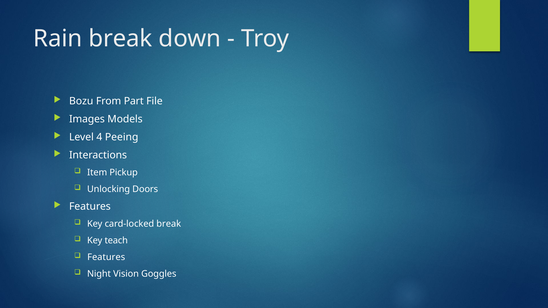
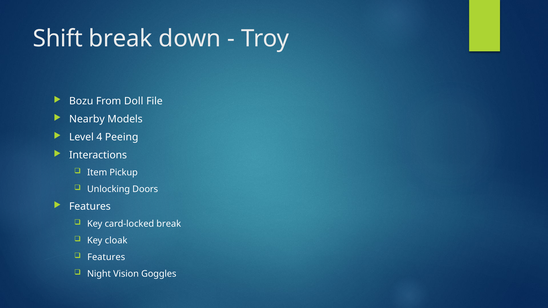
Rain: Rain -> Shift (58, 38)
Part: Part -> Doll (134, 101)
Images: Images -> Nearby (87, 119)
teach: teach -> cloak (116, 241)
